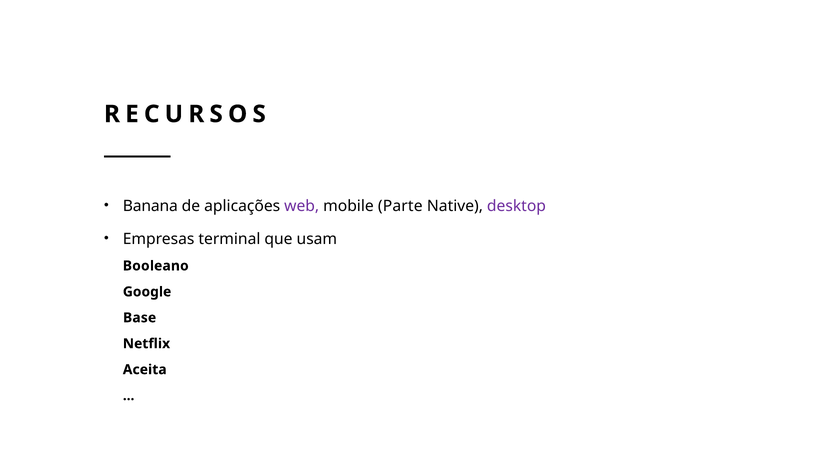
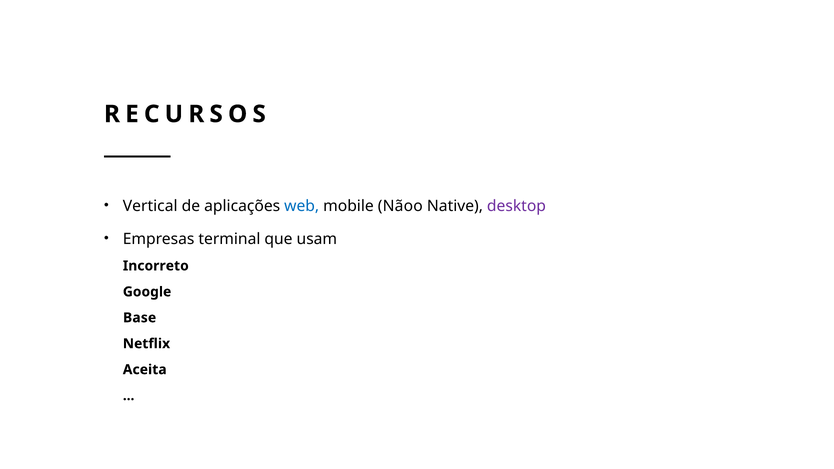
Banana: Banana -> Vertical (150, 206)
web colour: purple -> blue (302, 206)
Parte: Parte -> Nãoo (400, 206)
Booleano: Booleano -> Incorreto (156, 266)
